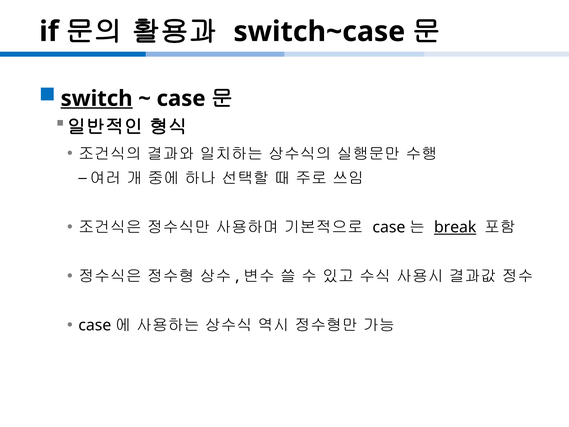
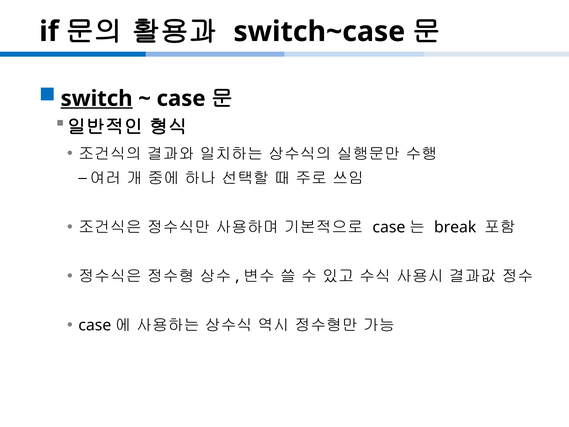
break underline: present -> none (455, 227)
